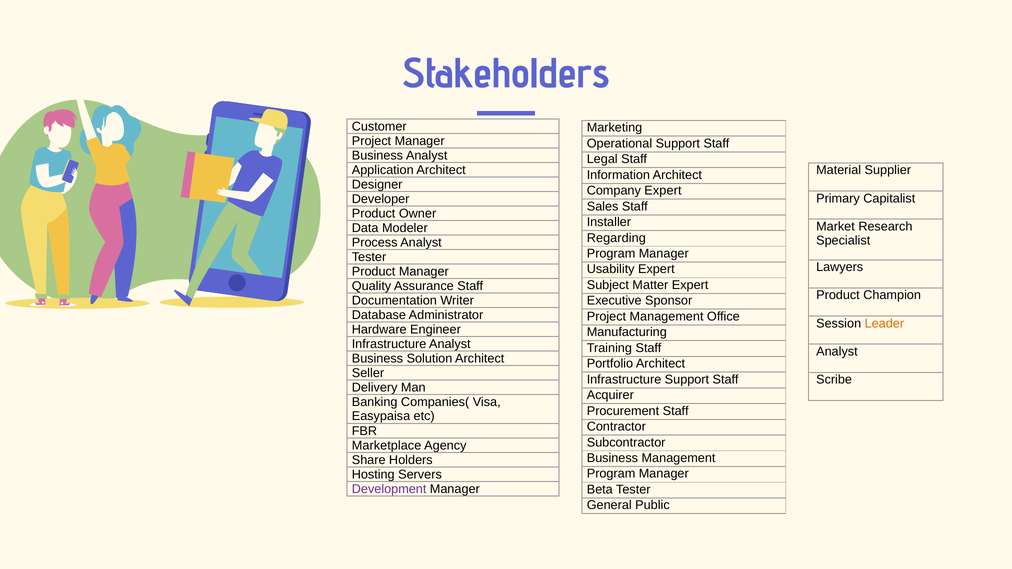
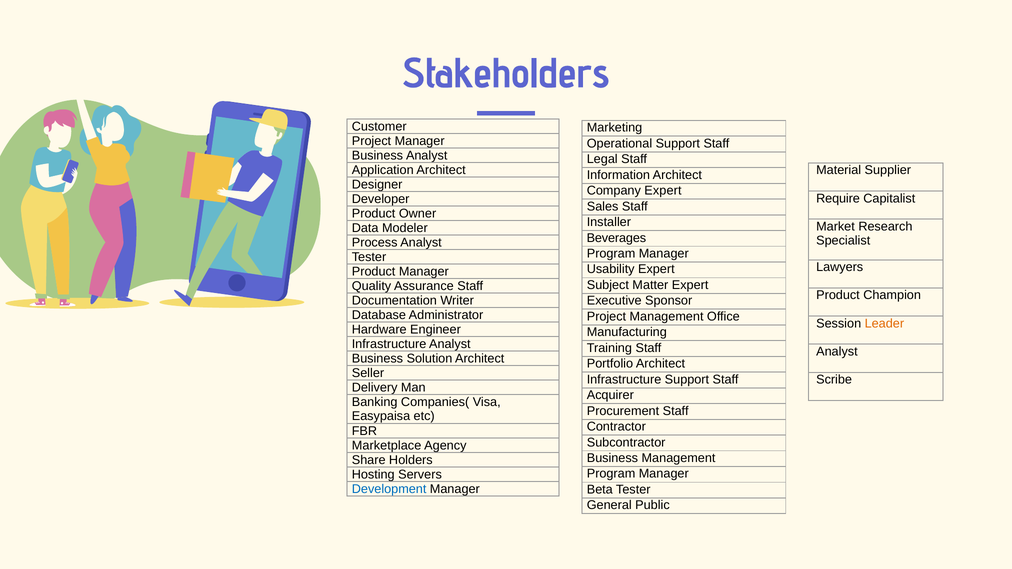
Primary: Primary -> Require (838, 198)
Regarding: Regarding -> Beverages (616, 238)
Development colour: purple -> blue (389, 489)
